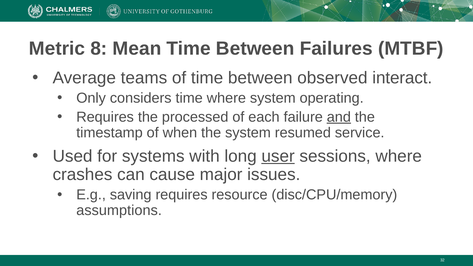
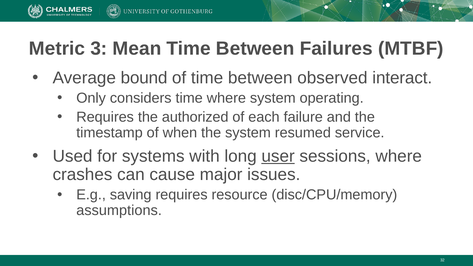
8: 8 -> 3 (99, 49)
teams: teams -> bound (144, 78)
processed: processed -> authorized (195, 117)
and underline: present -> none (339, 117)
